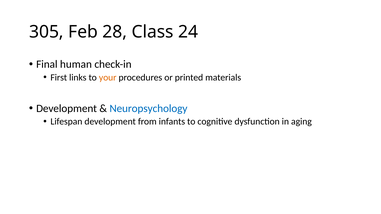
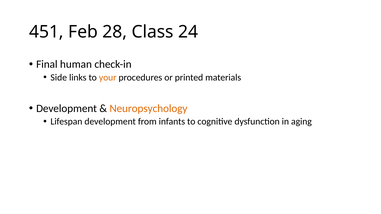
305: 305 -> 451 (46, 32)
First: First -> Side (59, 78)
Neuropsychology colour: blue -> orange (148, 109)
